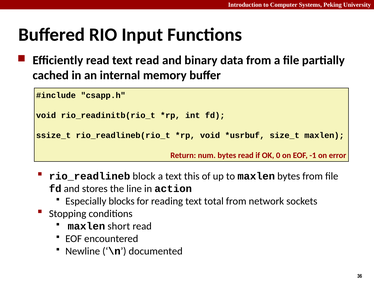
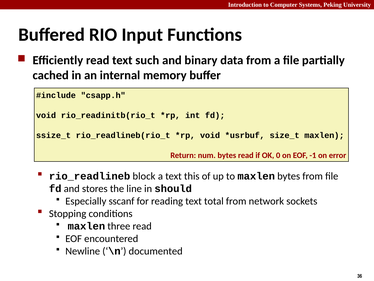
text read: read -> such (147, 60)
action: action -> should (173, 188)
blocks: blocks -> sscanf (122, 201)
short: short -> three (119, 226)
